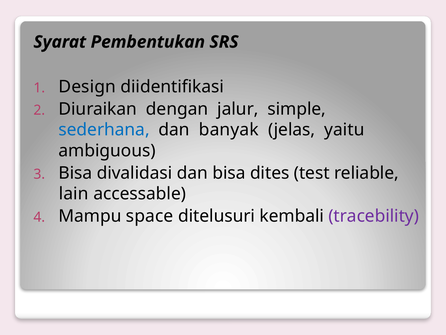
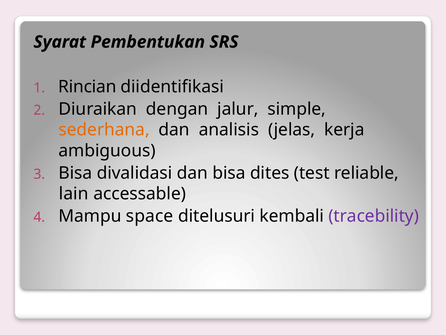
Design: Design -> Rincian (87, 87)
sederhana colour: blue -> orange (104, 130)
banyak: banyak -> analisis (229, 130)
yaitu: yaitu -> kerja (344, 130)
